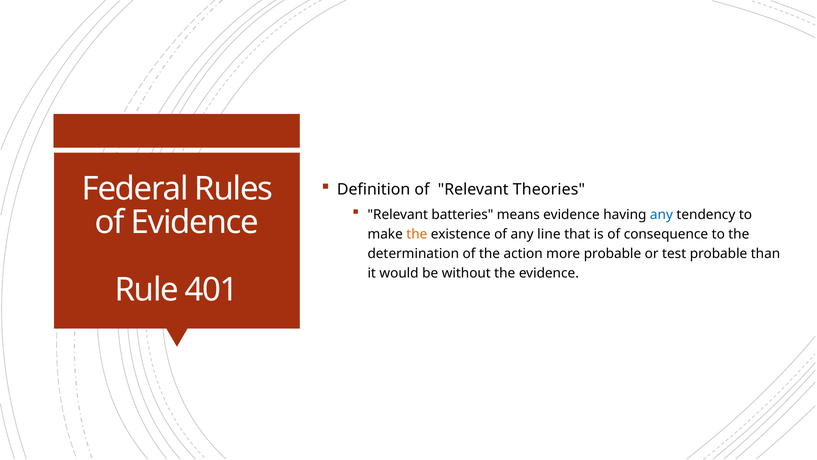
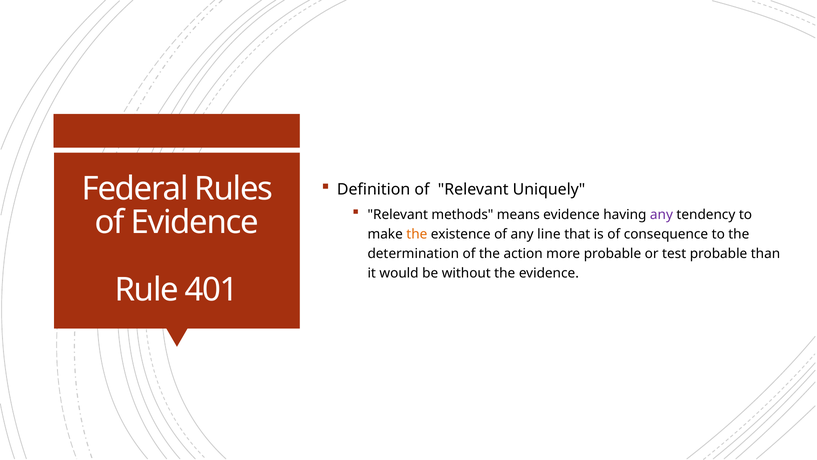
Theories: Theories -> Uniquely (549, 189)
batteries: batteries -> methods (462, 214)
any colour: blue -> purple (661, 214)
